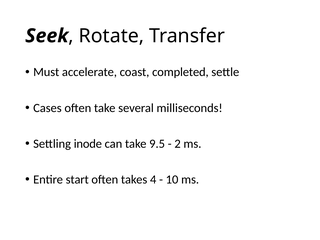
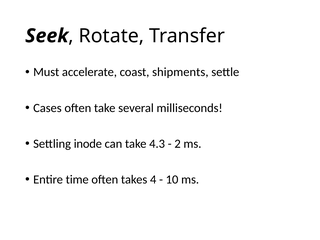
completed: completed -> shipments (180, 72)
9.5: 9.5 -> 4.3 (157, 144)
start: start -> time (77, 179)
